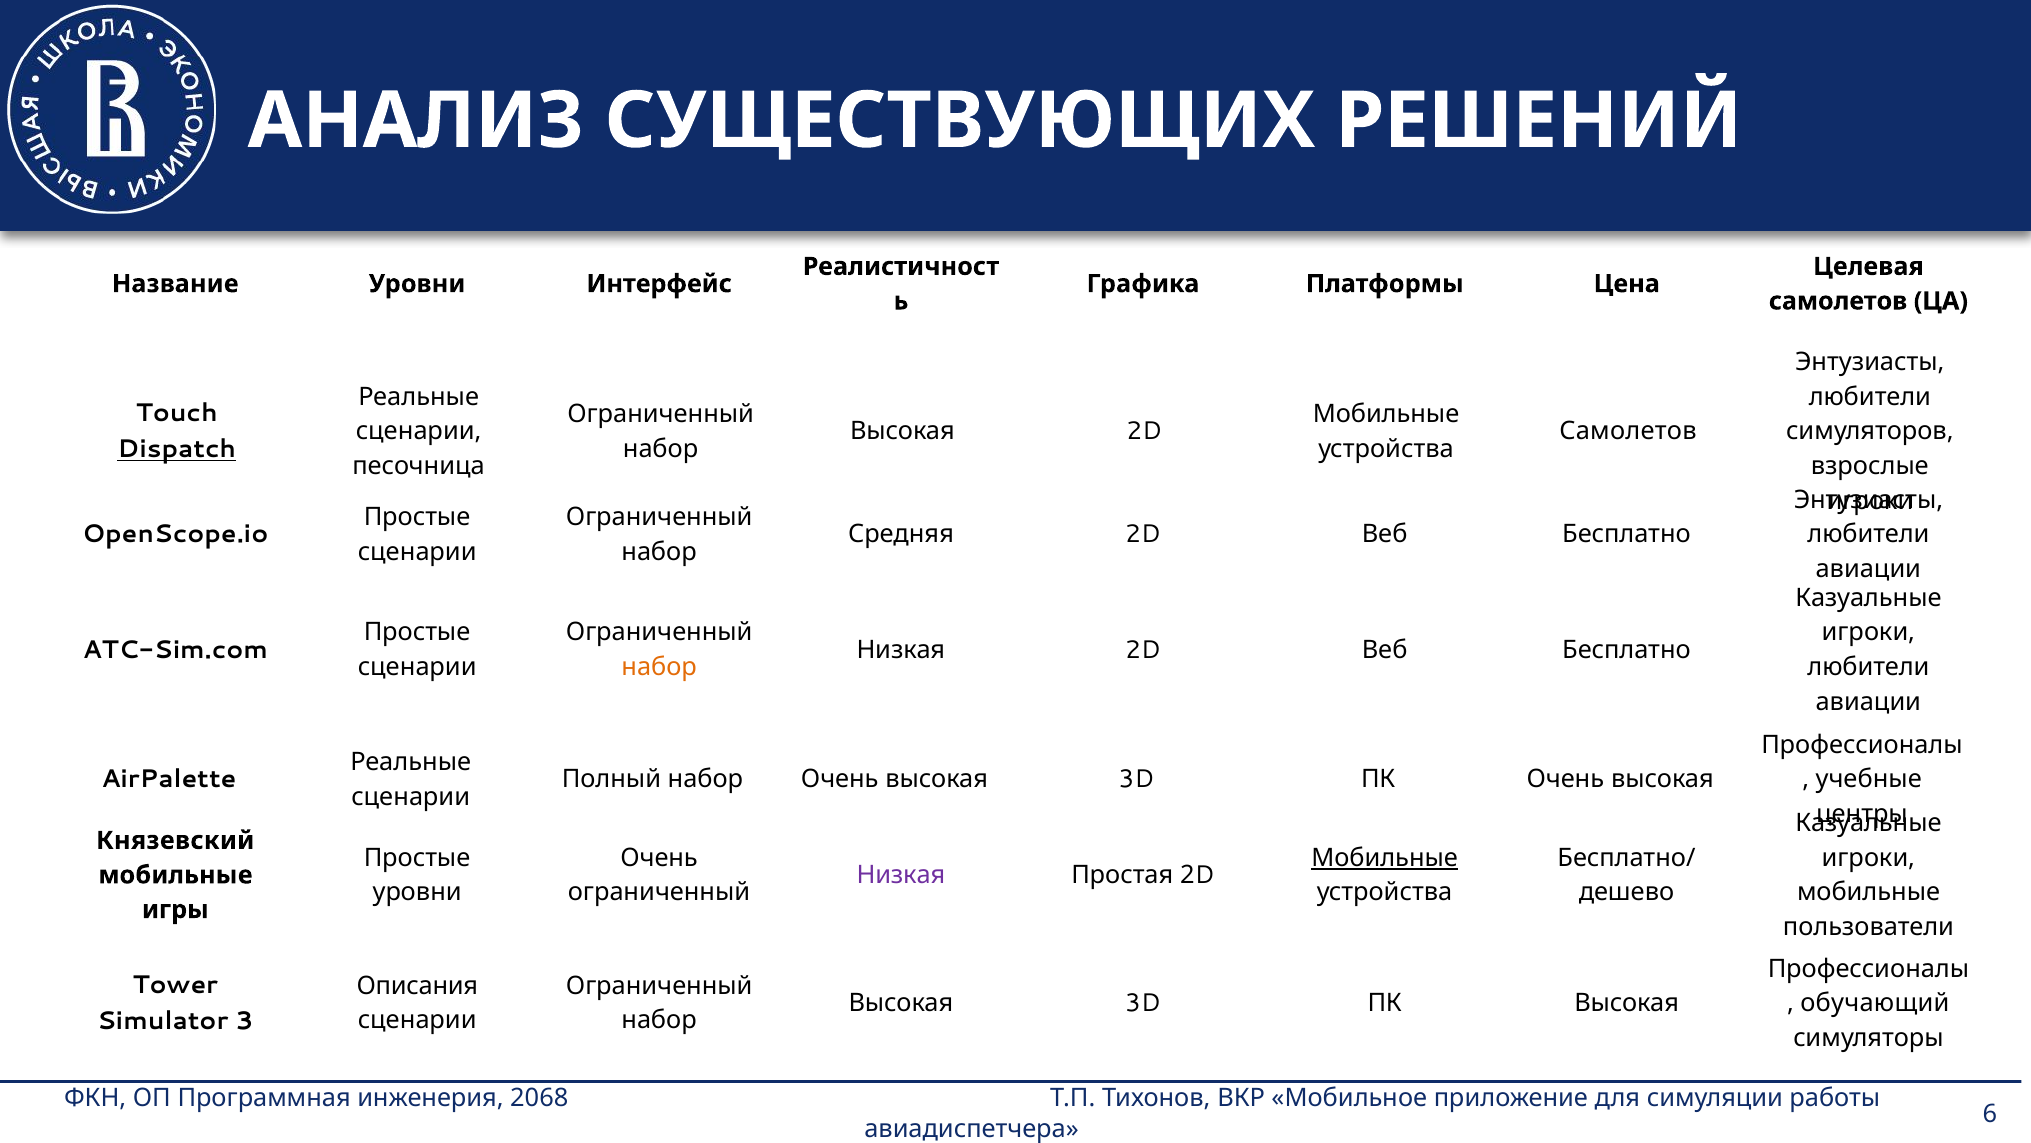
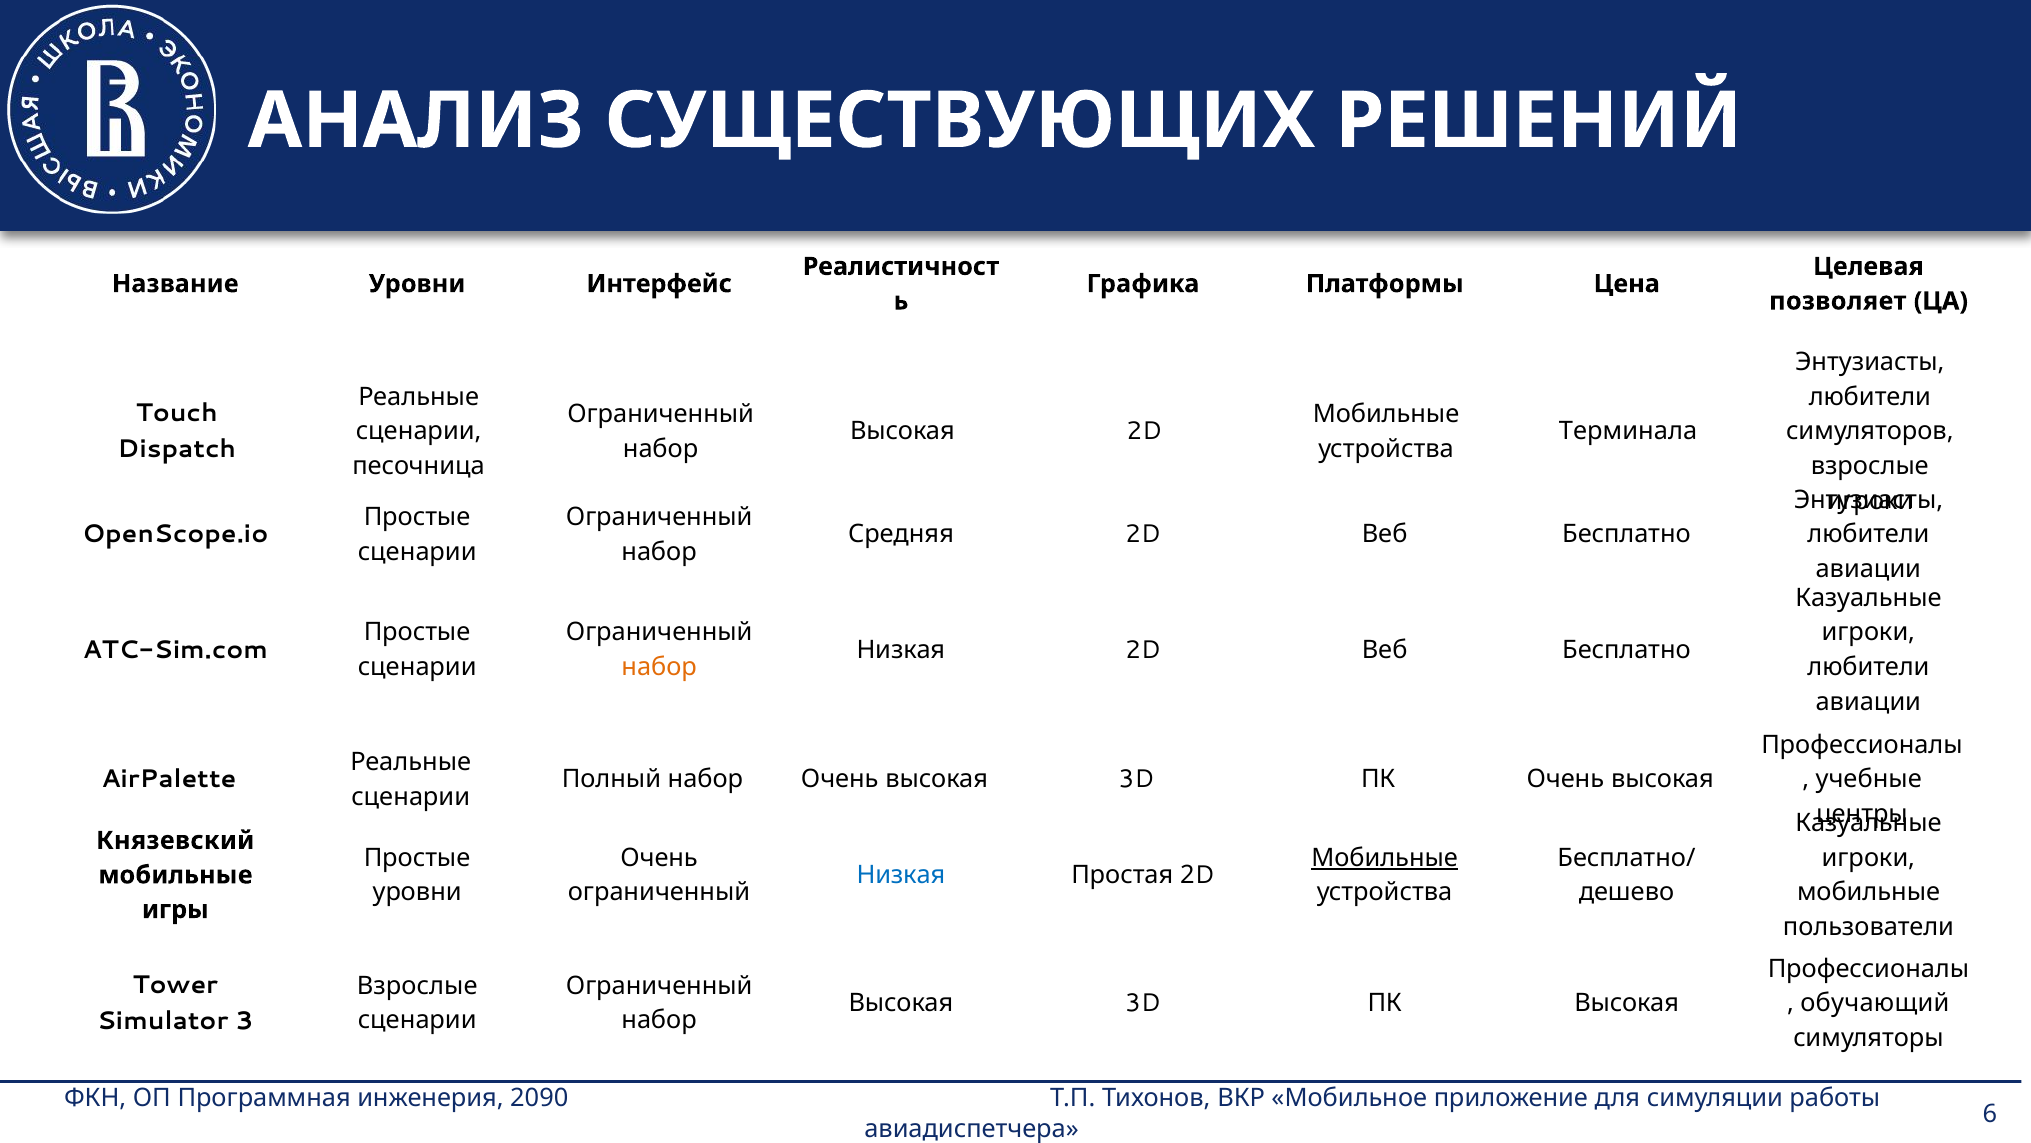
самолетов: самолетов -> позволяет (1838, 301)
Самолетов: Самолетов -> Терминала (1628, 431)
Dispatch underline: present -> none (177, 449)
Низкая colour: purple -> blue (901, 875)
Описания: Описания -> Взрослые (417, 985)
2068: 2068 -> 2090 (539, 1098)
